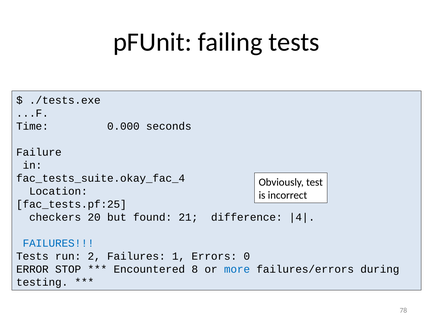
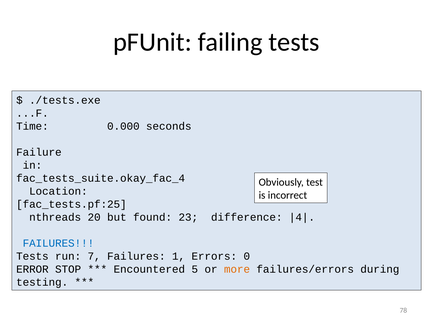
checkers: checkers -> nthreads (55, 217)
21: 21 -> 23 (188, 217)
2: 2 -> 7 (94, 256)
8: 8 -> 5 (195, 269)
more colour: blue -> orange (237, 269)
